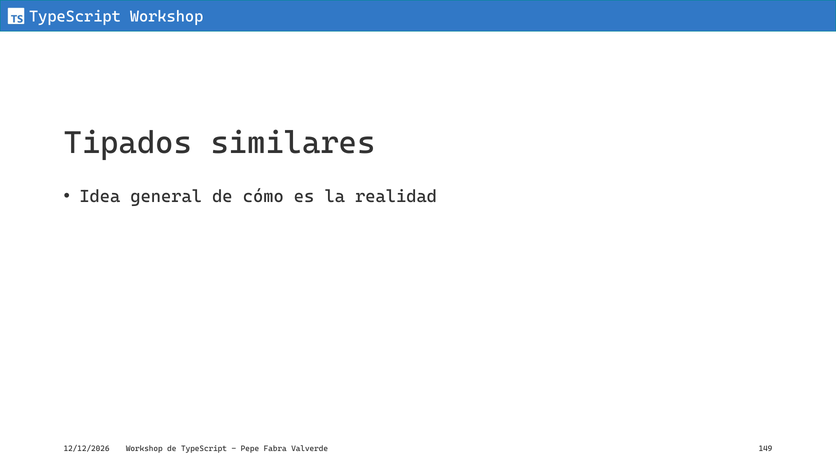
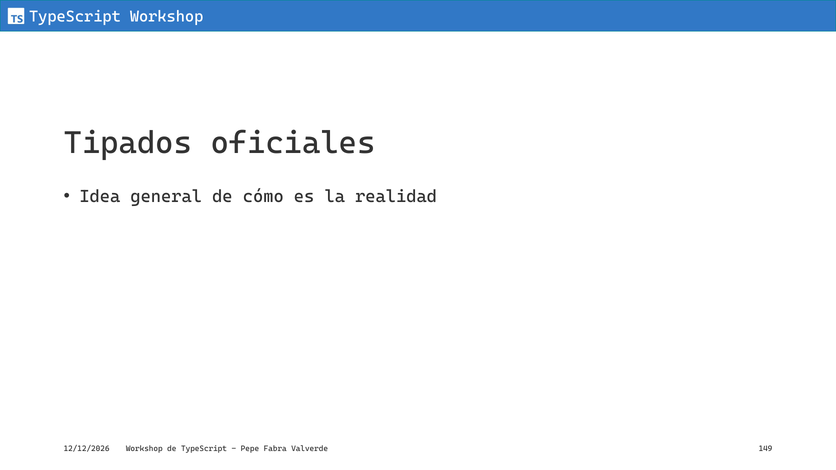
similares: similares -> oficiales (293, 143)
